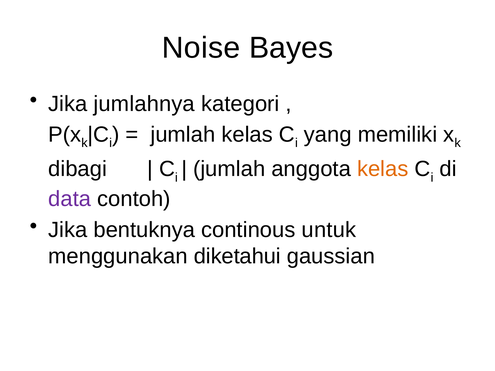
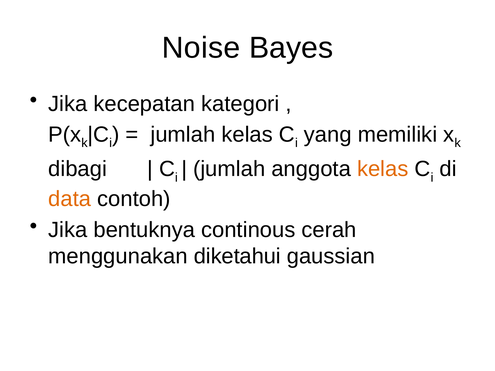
jumlahnya: jumlahnya -> kecepatan (144, 104)
data colour: purple -> orange (70, 199)
untuk: untuk -> cerah (329, 230)
